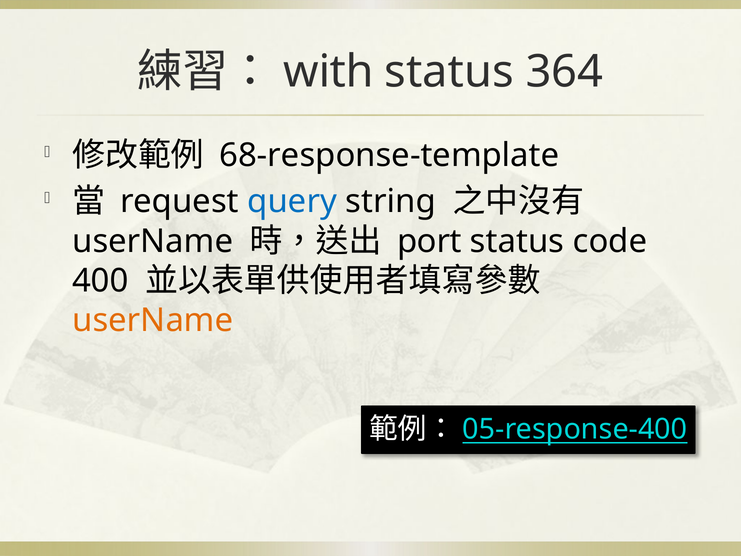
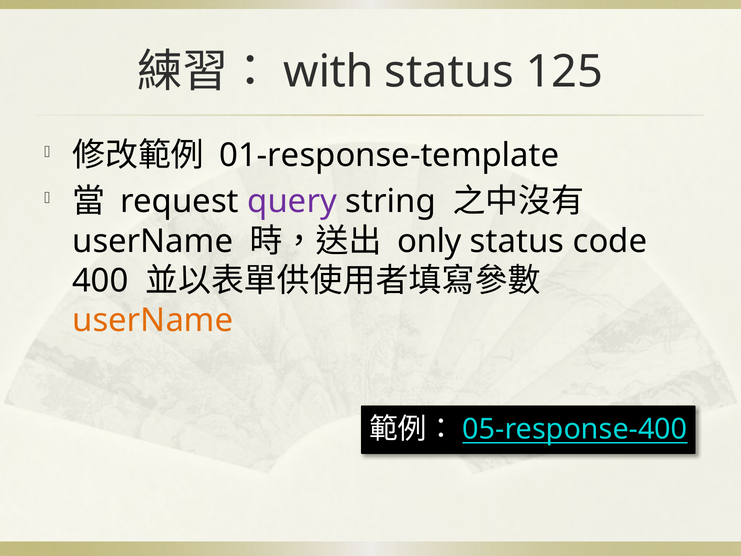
364: 364 -> 125 (564, 72)
68-response-template: 68-response-template -> 01-response-template (389, 155)
query colour: blue -> purple (292, 202)
port: port -> only (429, 241)
